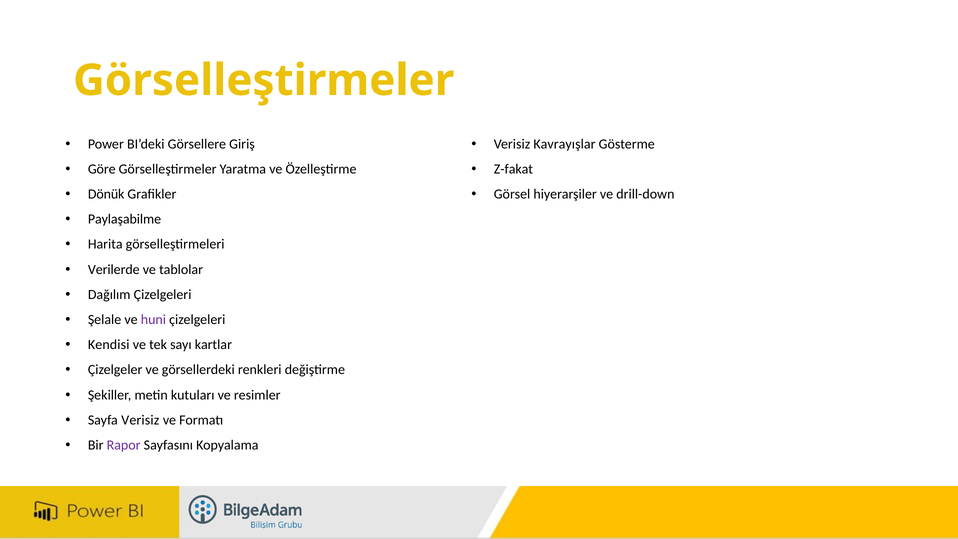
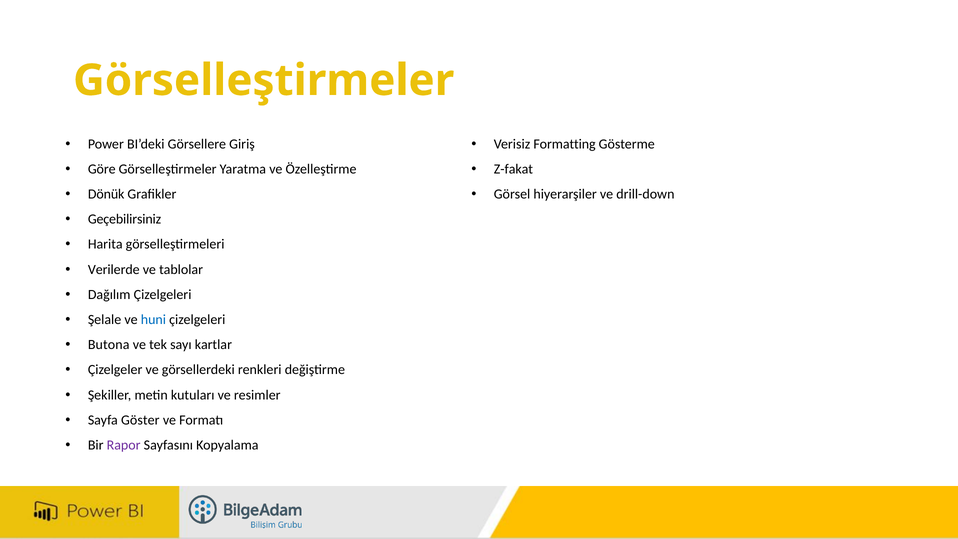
Kavrayışlar: Kavrayışlar -> Formatting (565, 144)
Paylaşabilme: Paylaşabilme -> Geçebilirsiniz (125, 219)
huni colour: purple -> blue (153, 320)
Kendisi: Kendisi -> Butona (109, 345)
Sayfa Verisiz: Verisiz -> Göster (140, 420)
